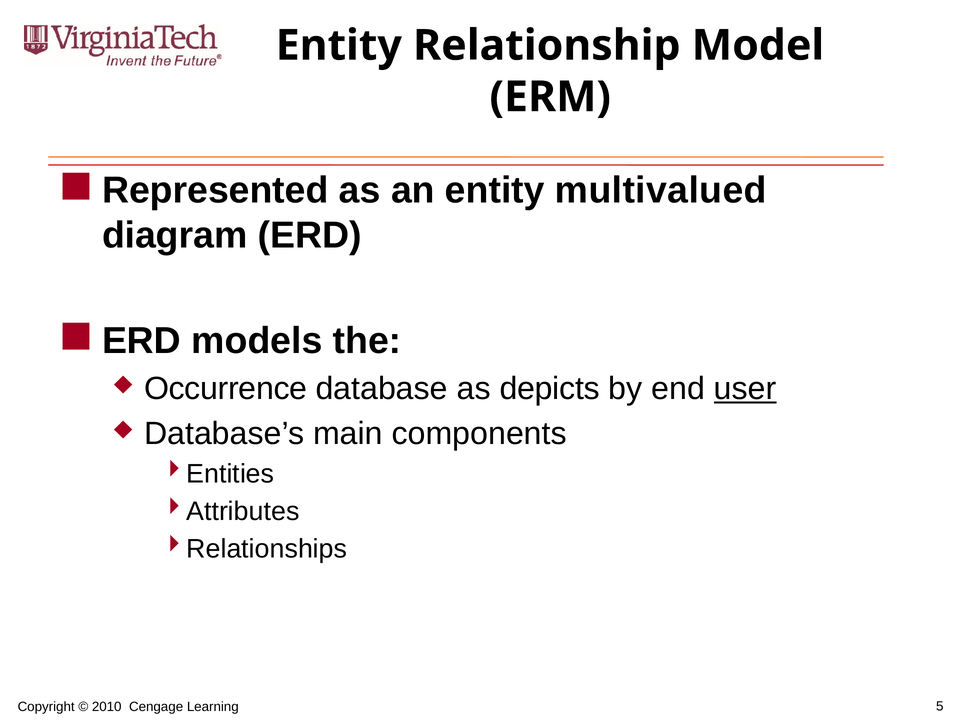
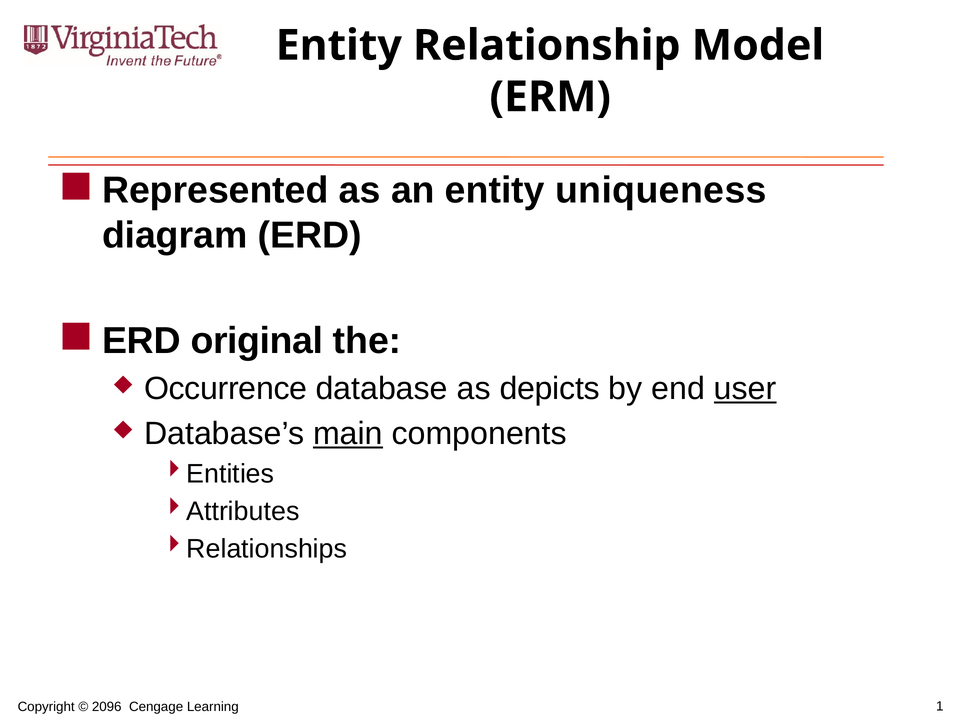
multivalued: multivalued -> uniqueness (661, 191)
models: models -> original (257, 341)
main underline: none -> present (348, 433)
2010: 2010 -> 2096 (107, 707)
5: 5 -> 1 (940, 706)
